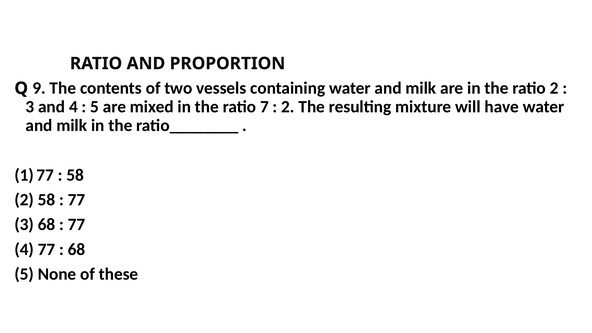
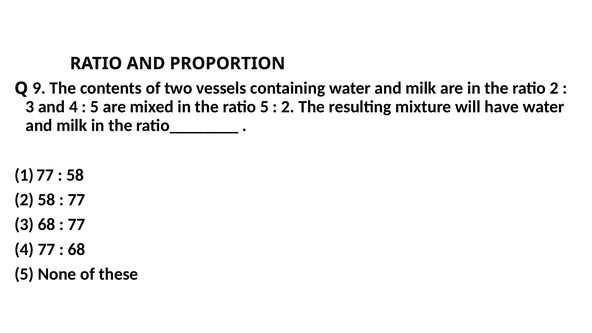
ratio 7: 7 -> 5 (264, 107)
